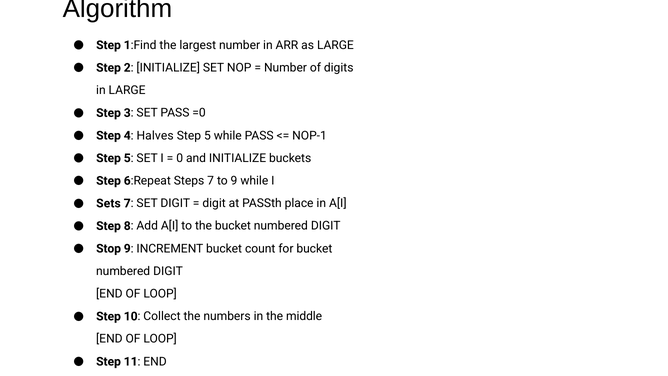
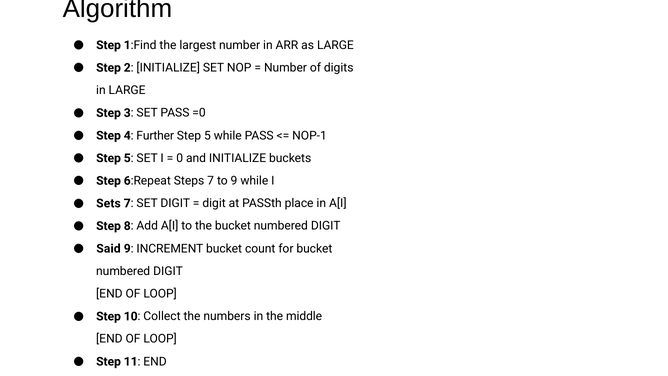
Halves: Halves -> Further (155, 135)
Stop: Stop -> Said (108, 248)
